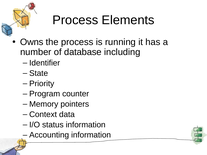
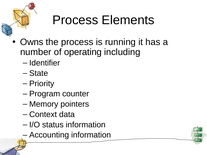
database: database -> operating (83, 52)
